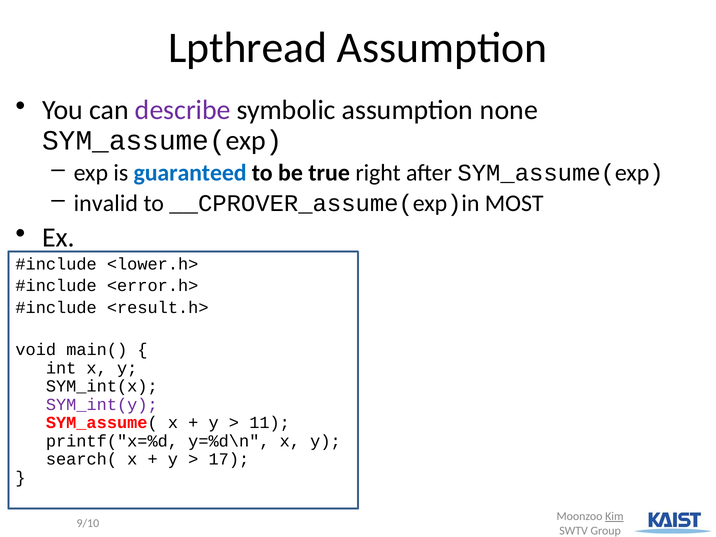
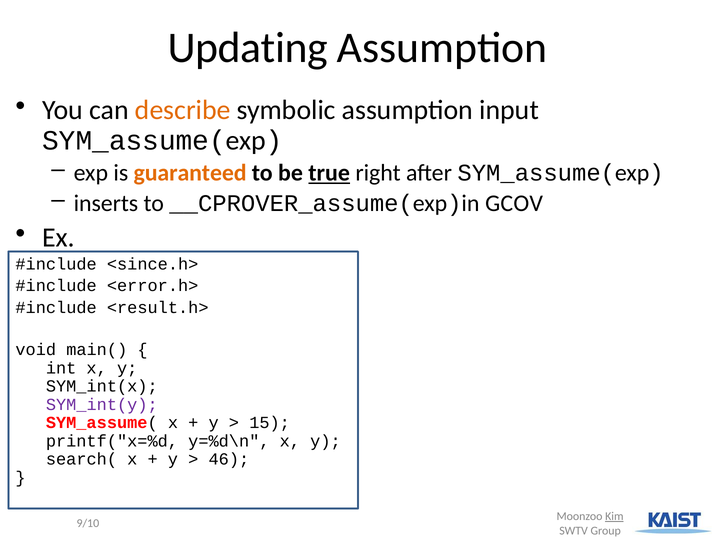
Lpthread: Lpthread -> Updating (248, 48)
describe colour: purple -> orange (183, 110)
none: none -> input (509, 110)
guaranteed colour: blue -> orange (190, 173)
true underline: none -> present (329, 173)
invalid: invalid -> inserts (106, 204)
MOST: MOST -> GCOV (514, 204)
<lower.h>: <lower.h> -> <since.h> (153, 264)
11: 11 -> 15 (270, 423)
17: 17 -> 46 (229, 459)
